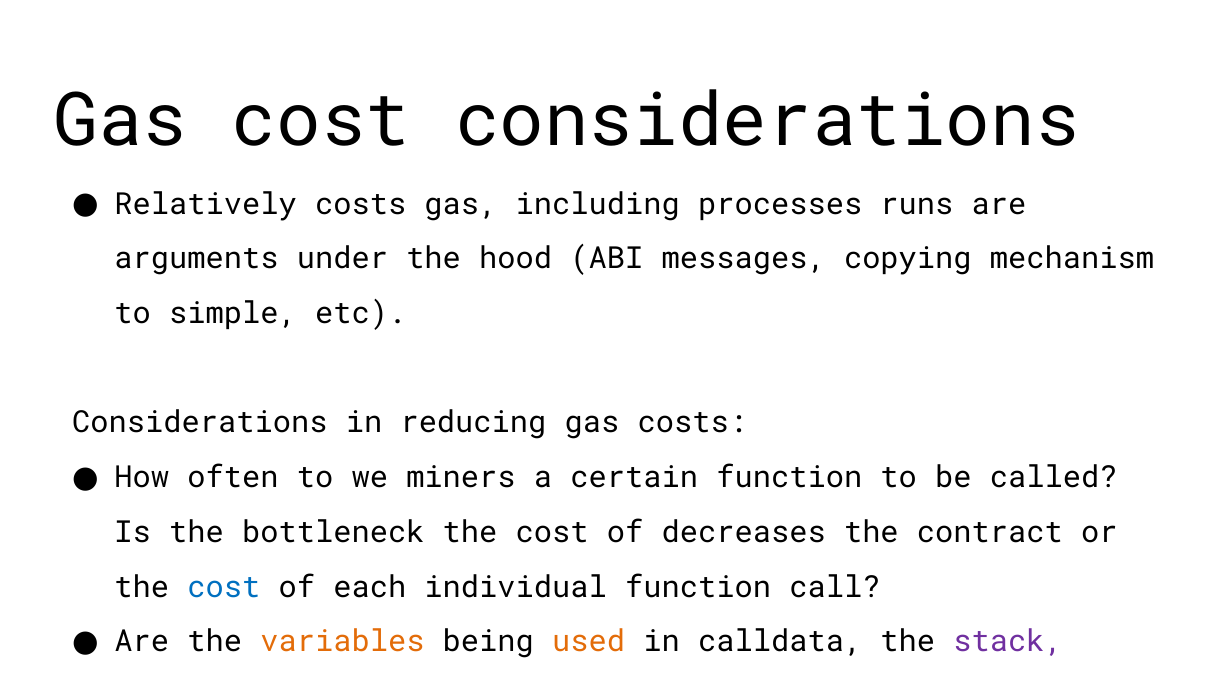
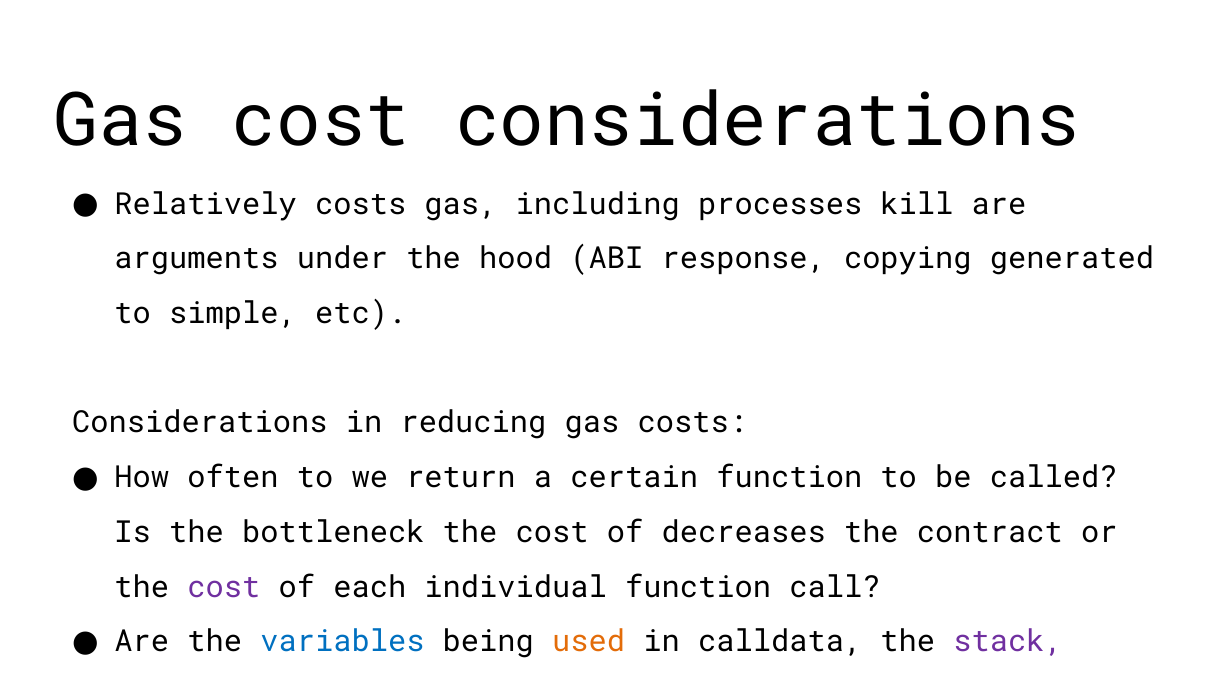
runs: runs -> kill (917, 204)
messages: messages -> response (744, 259)
mechanism: mechanism -> generated (1072, 259)
miners: miners -> return (461, 478)
cost colour: blue -> purple (224, 587)
variables colour: orange -> blue (342, 642)
